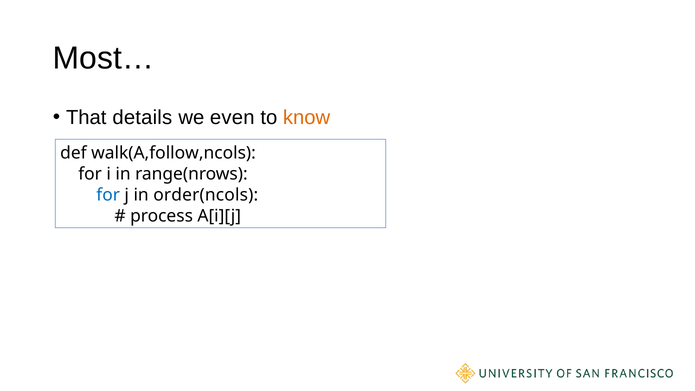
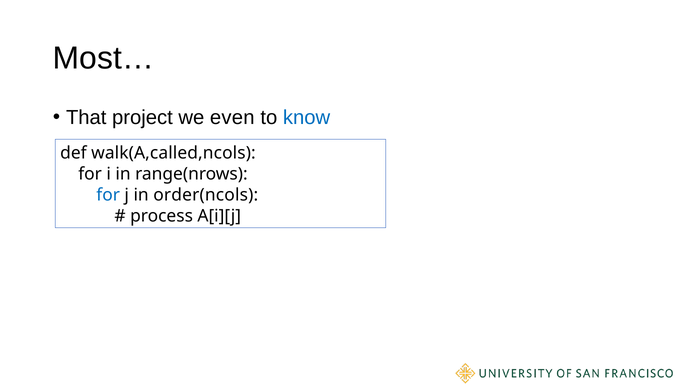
details: details -> project (142, 118)
know colour: orange -> blue (307, 118)
walk(A,follow,ncols: walk(A,follow,ncols -> walk(A,called,ncols (173, 153)
